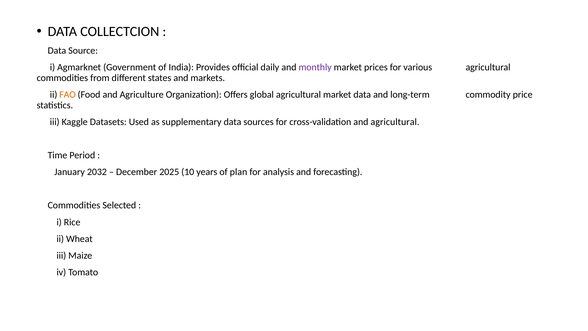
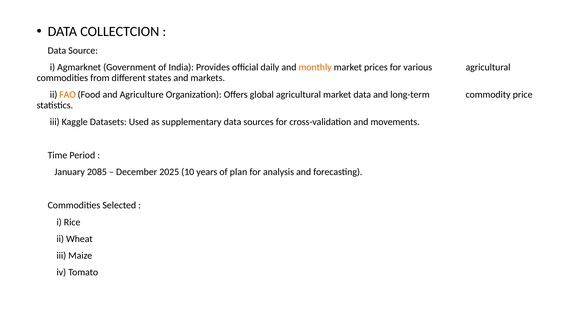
monthly colour: purple -> orange (315, 67)
and agricultural: agricultural -> movements (395, 122)
2032: 2032 -> 2085 (97, 172)
